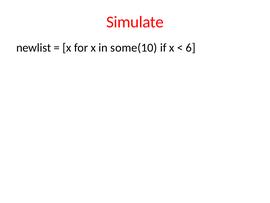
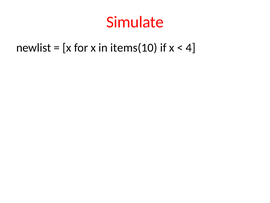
some(10: some(10 -> items(10 (134, 48)
6: 6 -> 4 (191, 48)
